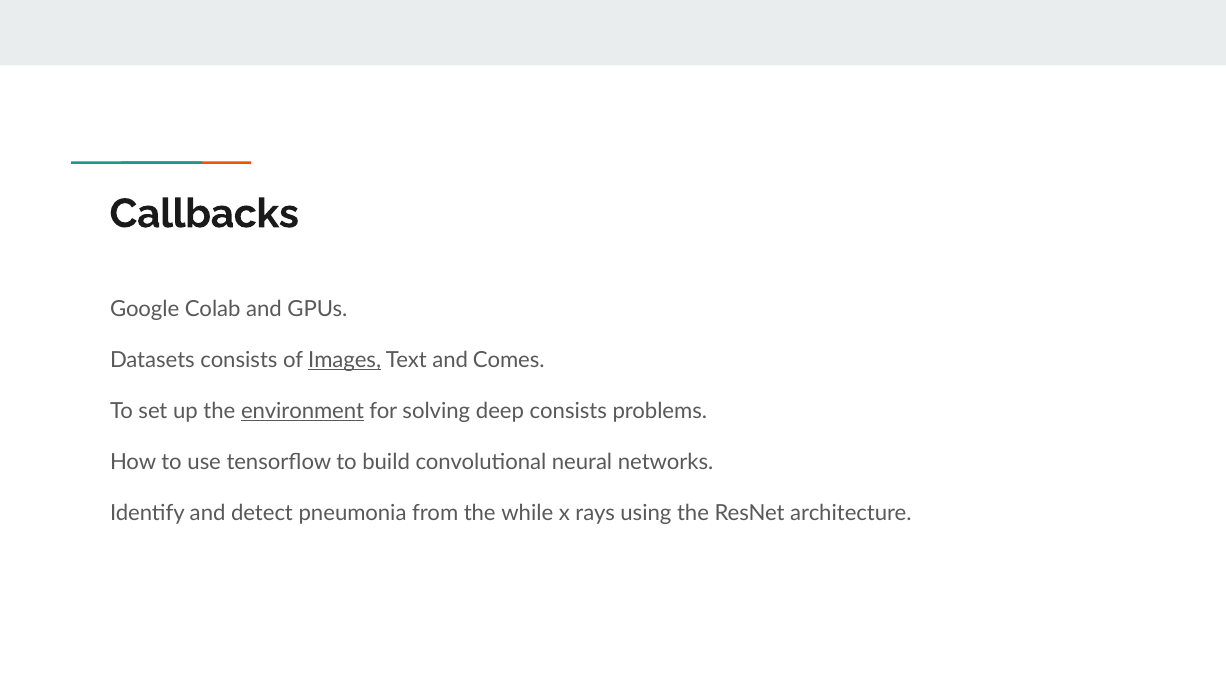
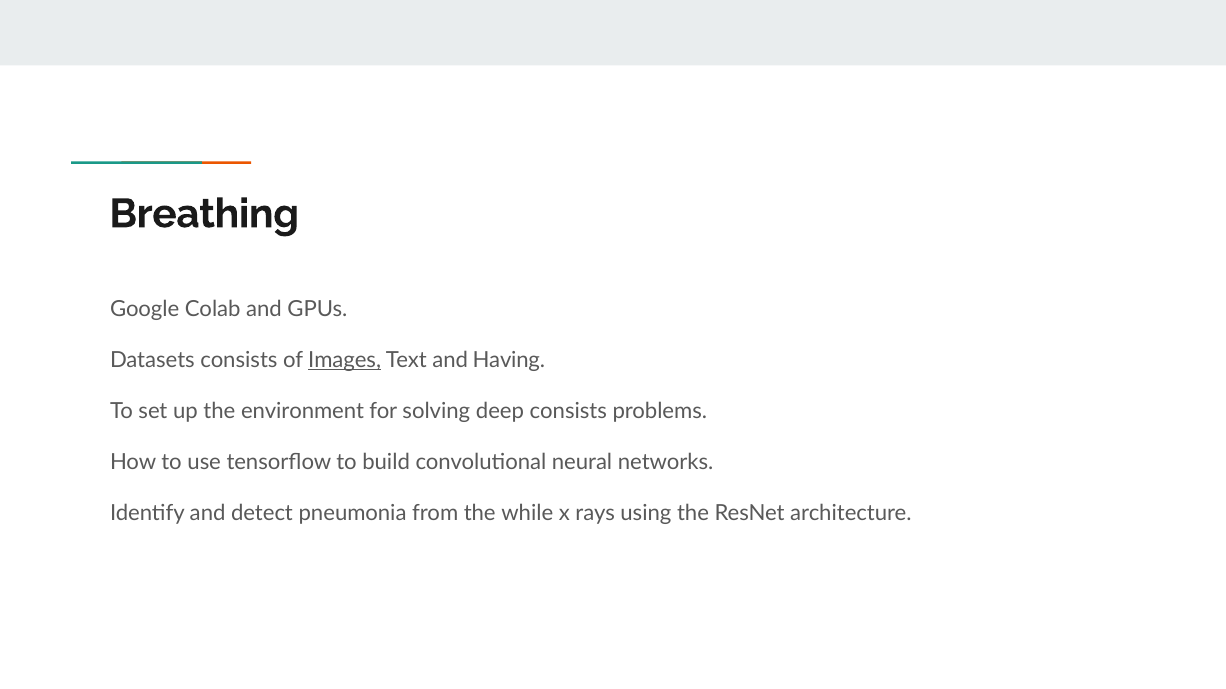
Callbacks: Callbacks -> Breathing (204, 214)
Comes: Comes -> Having (509, 360)
environment underline: present -> none (302, 411)
